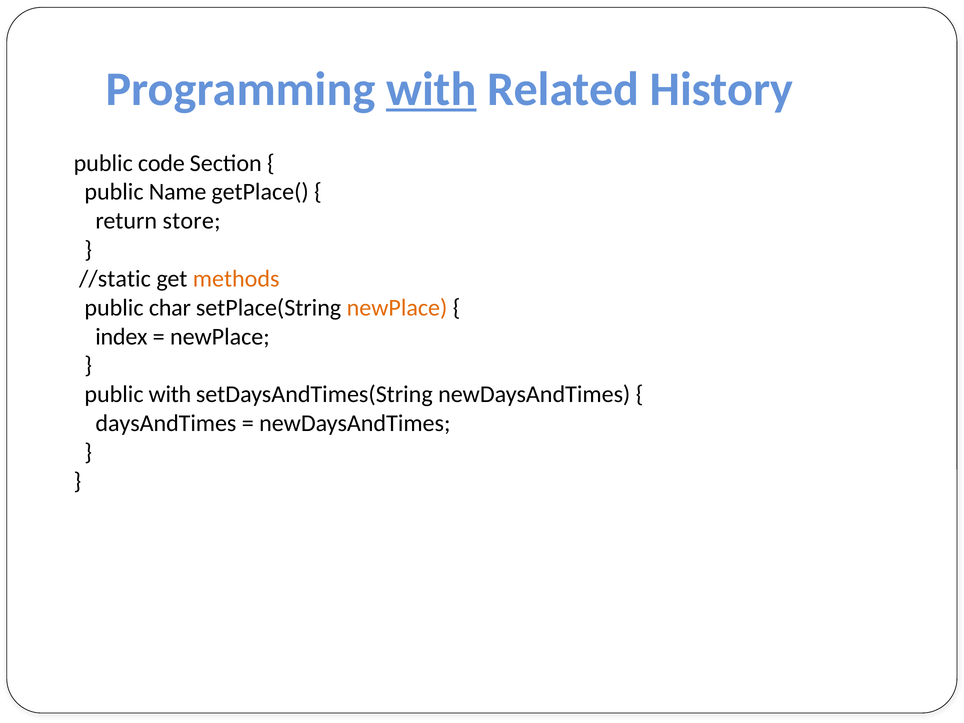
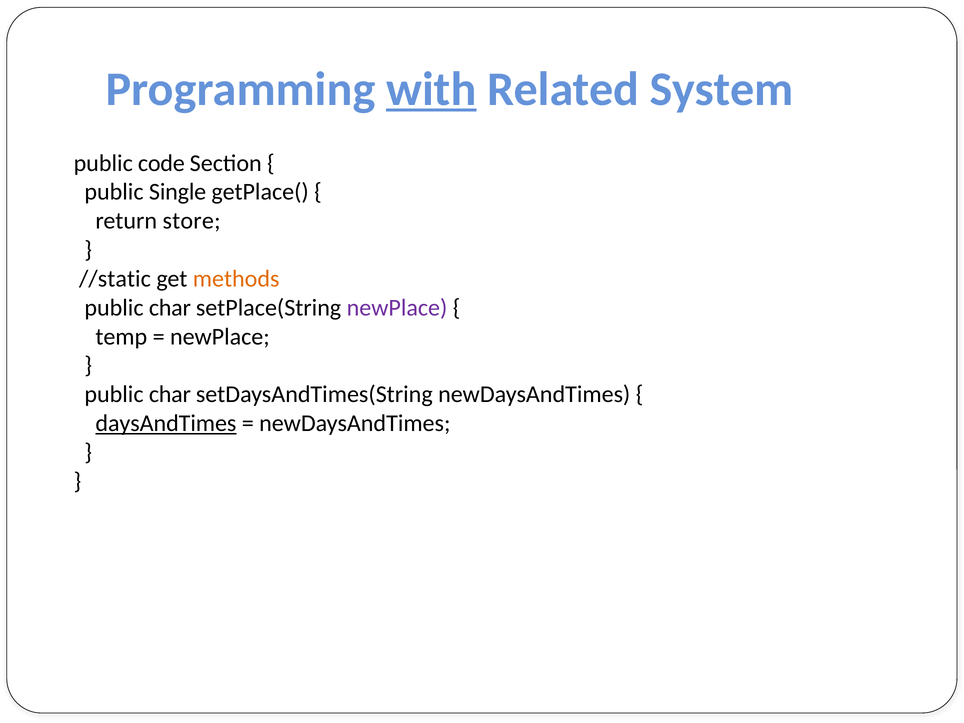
History: History -> System (722, 89)
Name: Name -> Single (178, 192)
newPlace colour: orange -> purple (397, 308)
index: index -> temp (121, 337)
with: with -> char (170, 394)
daysAndTimes underline: none -> present (166, 423)
